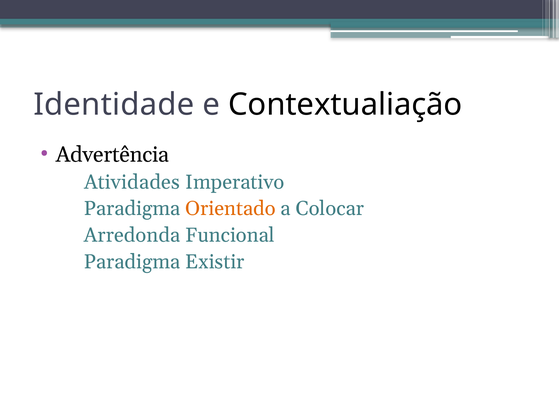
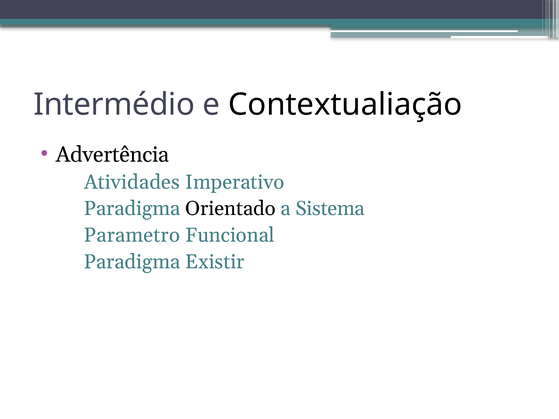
Identidade: Identidade -> Intermédio (114, 105)
Orientado colour: orange -> black (231, 209)
Colocar: Colocar -> Sistema (330, 209)
Arredonda: Arredonda -> Parametro (132, 235)
